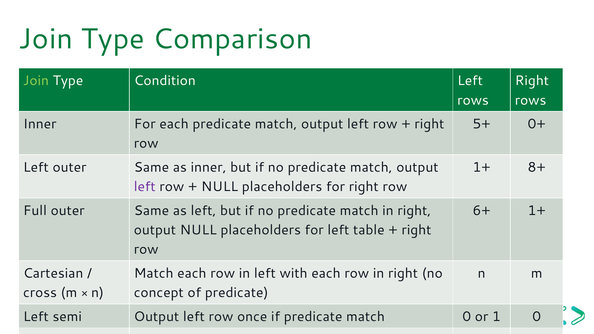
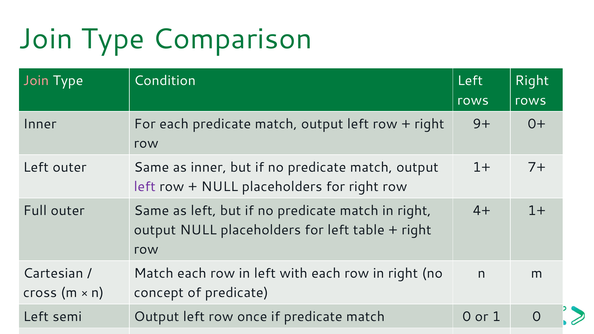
Join colour: light green -> pink (36, 81)
5+: 5+ -> 9+ (482, 124)
8+: 8+ -> 7+ (537, 167)
6+: 6+ -> 4+ (482, 211)
